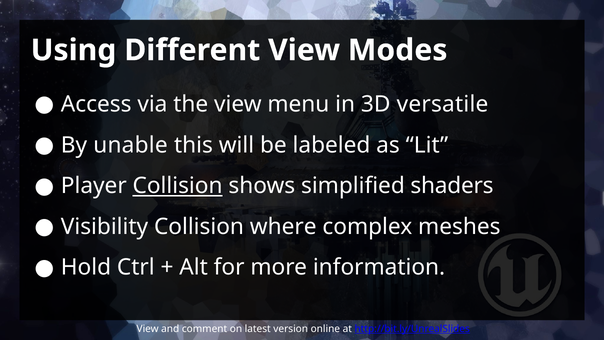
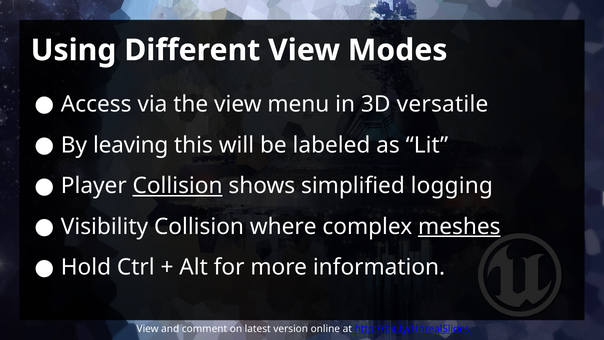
unable: unable -> leaving (131, 145)
shaders: shaders -> logging (452, 186)
meshes underline: none -> present (459, 226)
